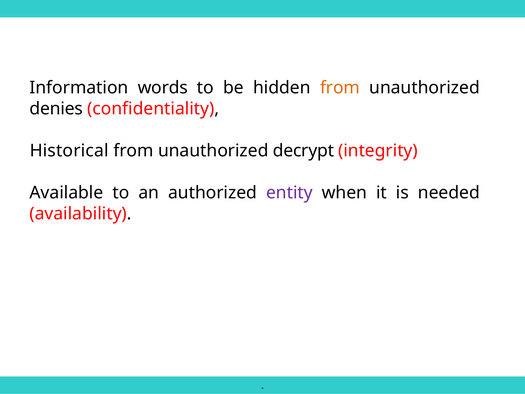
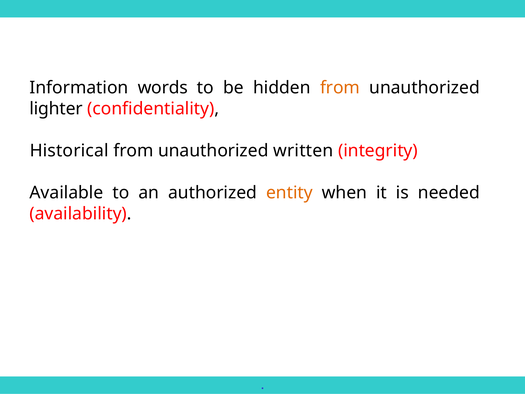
denies: denies -> lighter (56, 109)
decrypt: decrypt -> written (303, 151)
entity colour: purple -> orange (289, 193)
